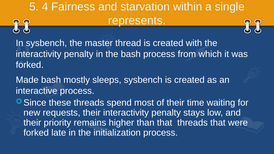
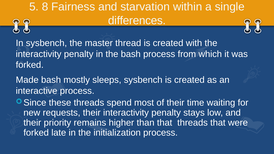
4: 4 -> 8 (45, 7)
represents: represents -> differences (137, 20)
